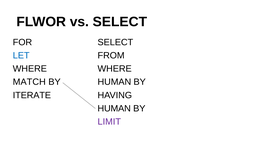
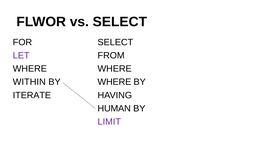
LET colour: blue -> purple (21, 56)
MATCH: MATCH -> WITHIN (29, 82)
HUMAN: HUMAN -> WHERE (114, 82)
